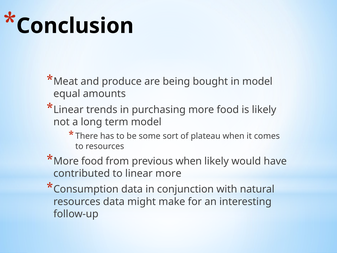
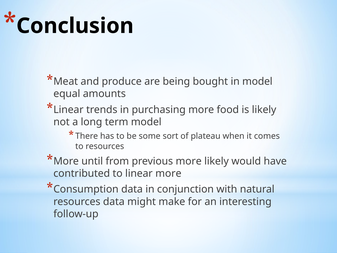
food: food -> until (92, 161)
previous when: when -> more (189, 161)
